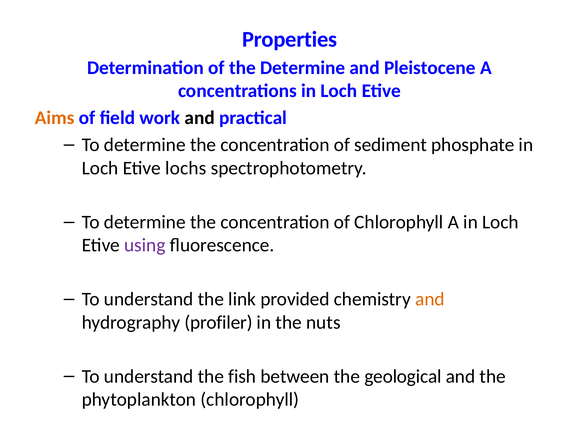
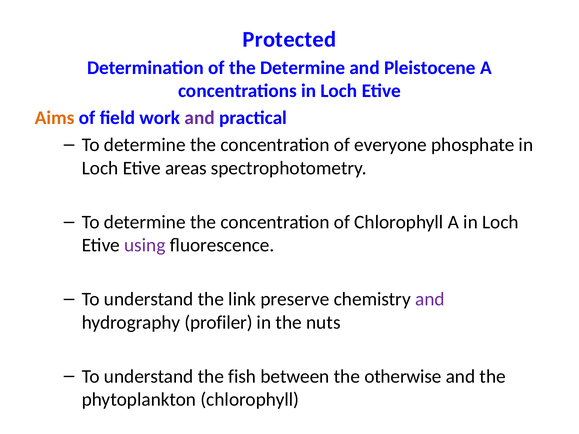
Properties: Properties -> Protected (289, 39)
and colour: black -> purple (200, 118)
sediment: sediment -> everyone (391, 145)
lochs: lochs -> areas (186, 168)
provided: provided -> preserve (295, 299)
and colour: orange -> purple (430, 299)
geological: geological -> otherwise (403, 377)
